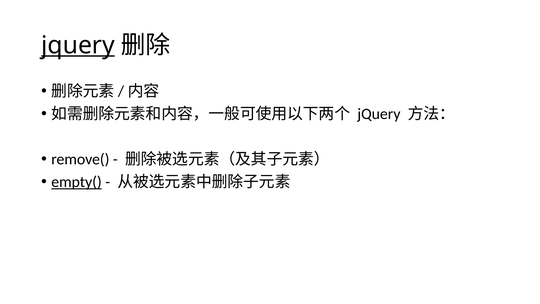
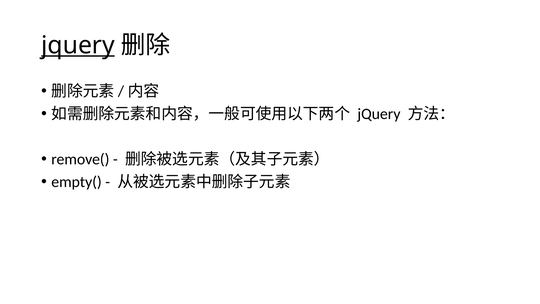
empty( underline: present -> none (77, 182)
